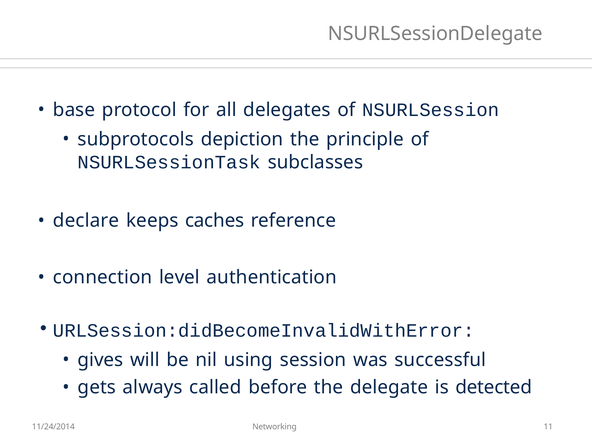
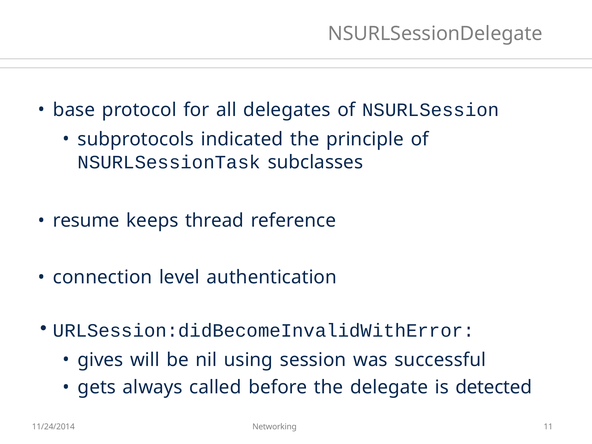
depiction: depiction -> indicated (242, 139)
declare: declare -> resume (86, 221)
caches: caches -> thread (215, 221)
